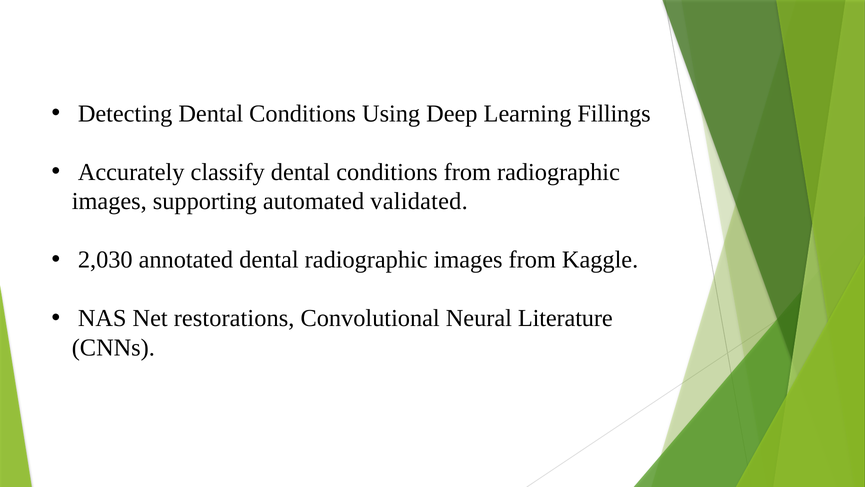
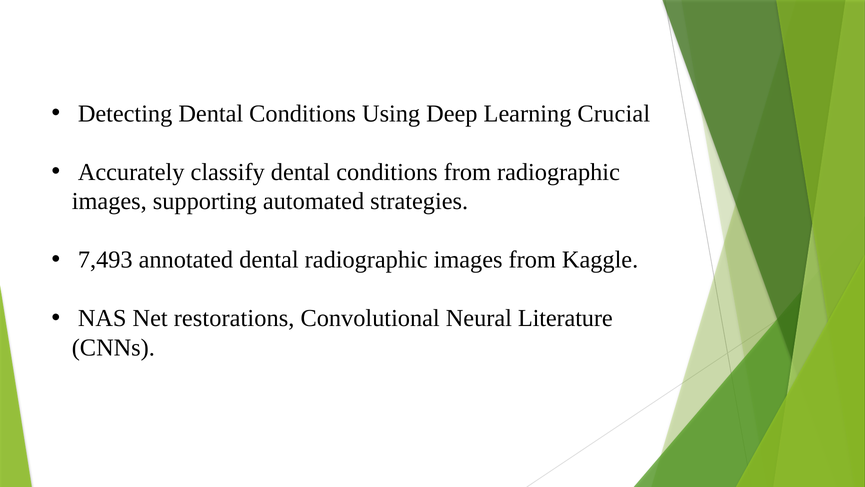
Fillings: Fillings -> Crucial (614, 114)
validated: validated -> strategies (419, 201)
2,030: 2,030 -> 7,493 (105, 260)
